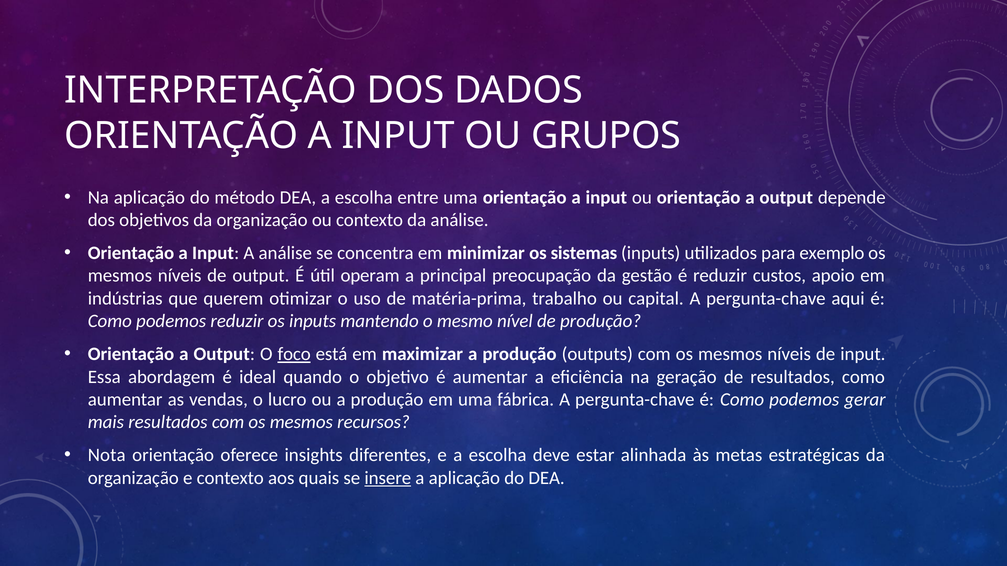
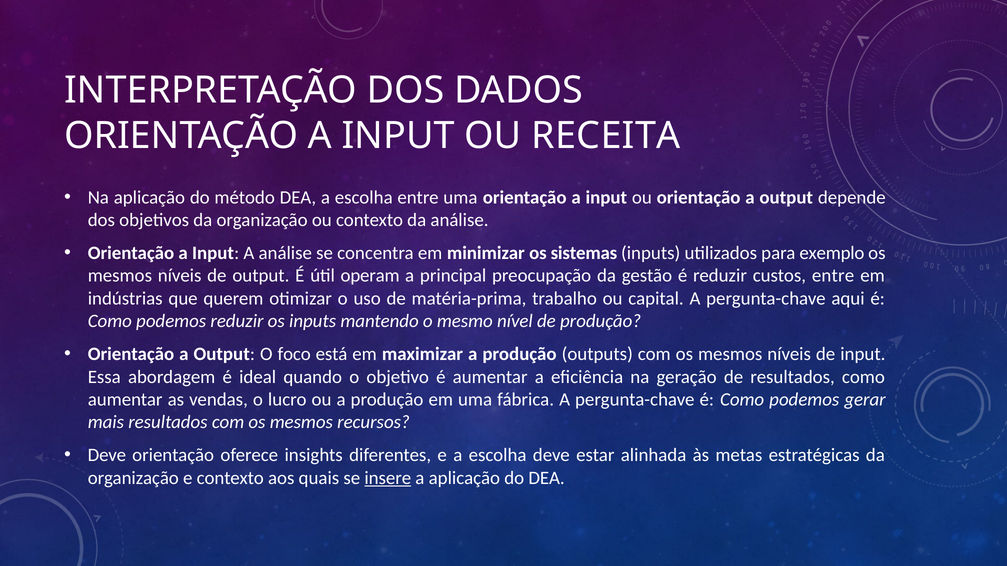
GRUPOS: GRUPOS -> RECEITA (606, 136)
custos apoio: apoio -> entre (833, 276)
foco underline: present -> none (294, 354)
Nota: Nota -> Deve (107, 456)
